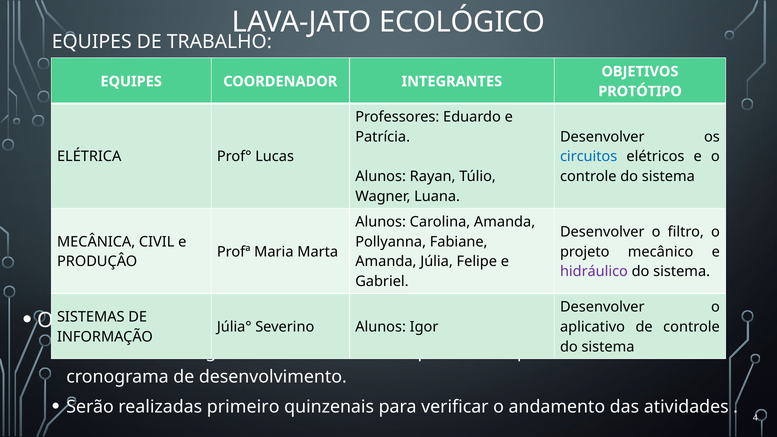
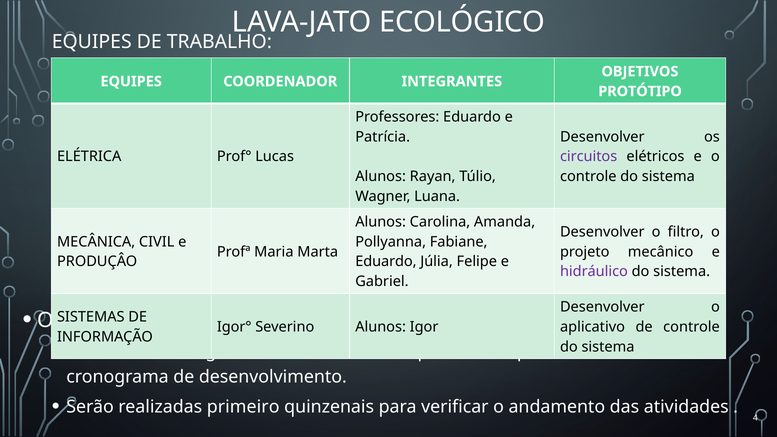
circuitos colour: blue -> purple (589, 157)
Amanda: Amanda -> Eduardo (386, 262)
Júlia°: Júlia° -> Igor° (234, 327)
